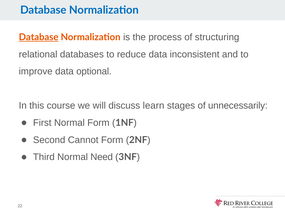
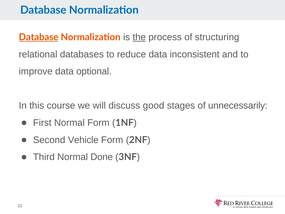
the underline: none -> present (139, 37)
learn: learn -> good (154, 106)
Cannot: Cannot -> Vehicle (83, 140)
Need: Need -> Done (102, 157)
